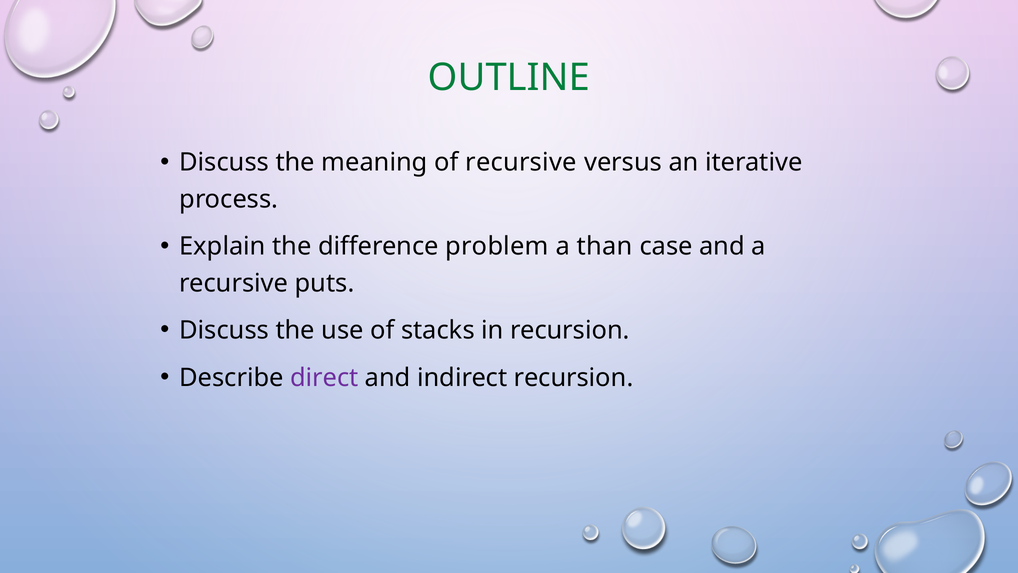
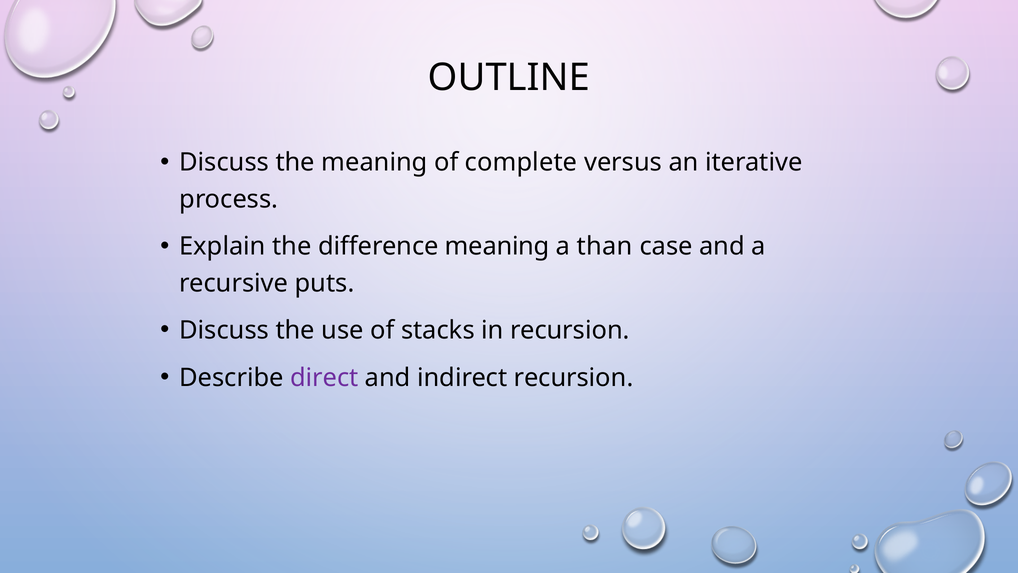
OUTLINE colour: green -> black (509, 77)
of recursive: recursive -> complete (521, 162)
difference problem: problem -> meaning (497, 246)
